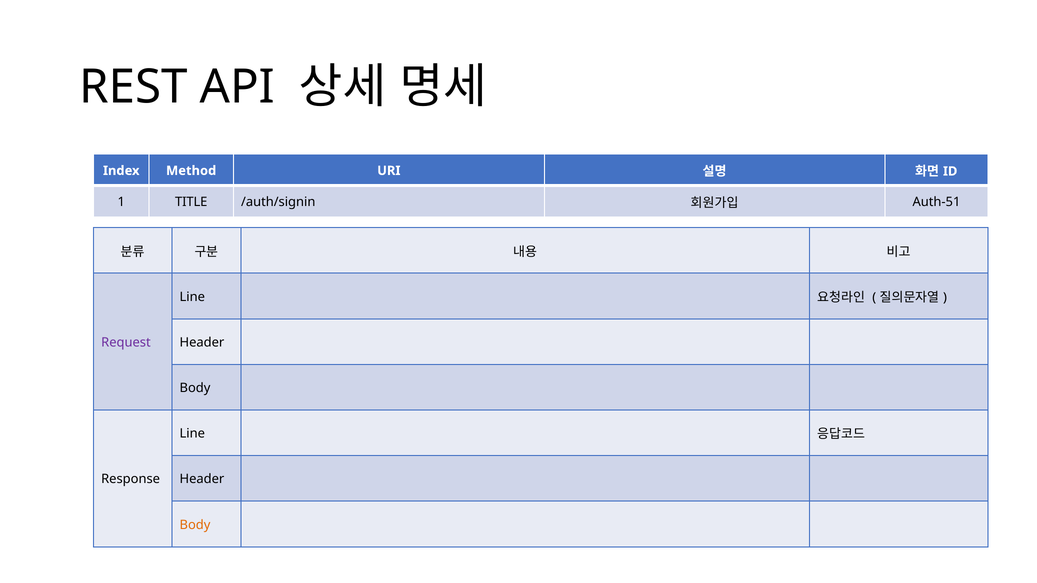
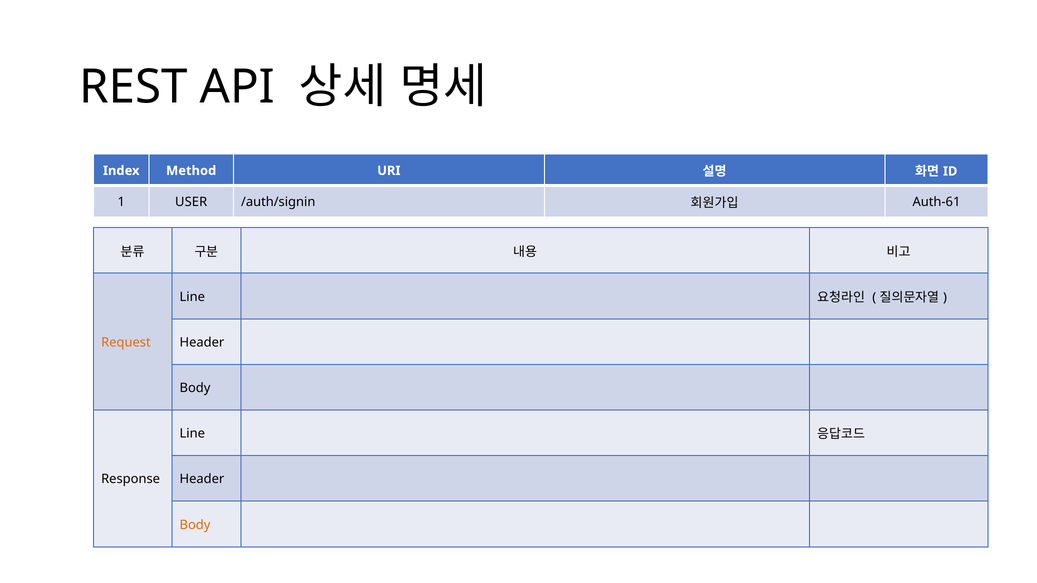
TITLE: TITLE -> USER (191, 202)
Auth-51: Auth-51 -> Auth-61 (936, 202)
Request colour: purple -> orange (126, 343)
